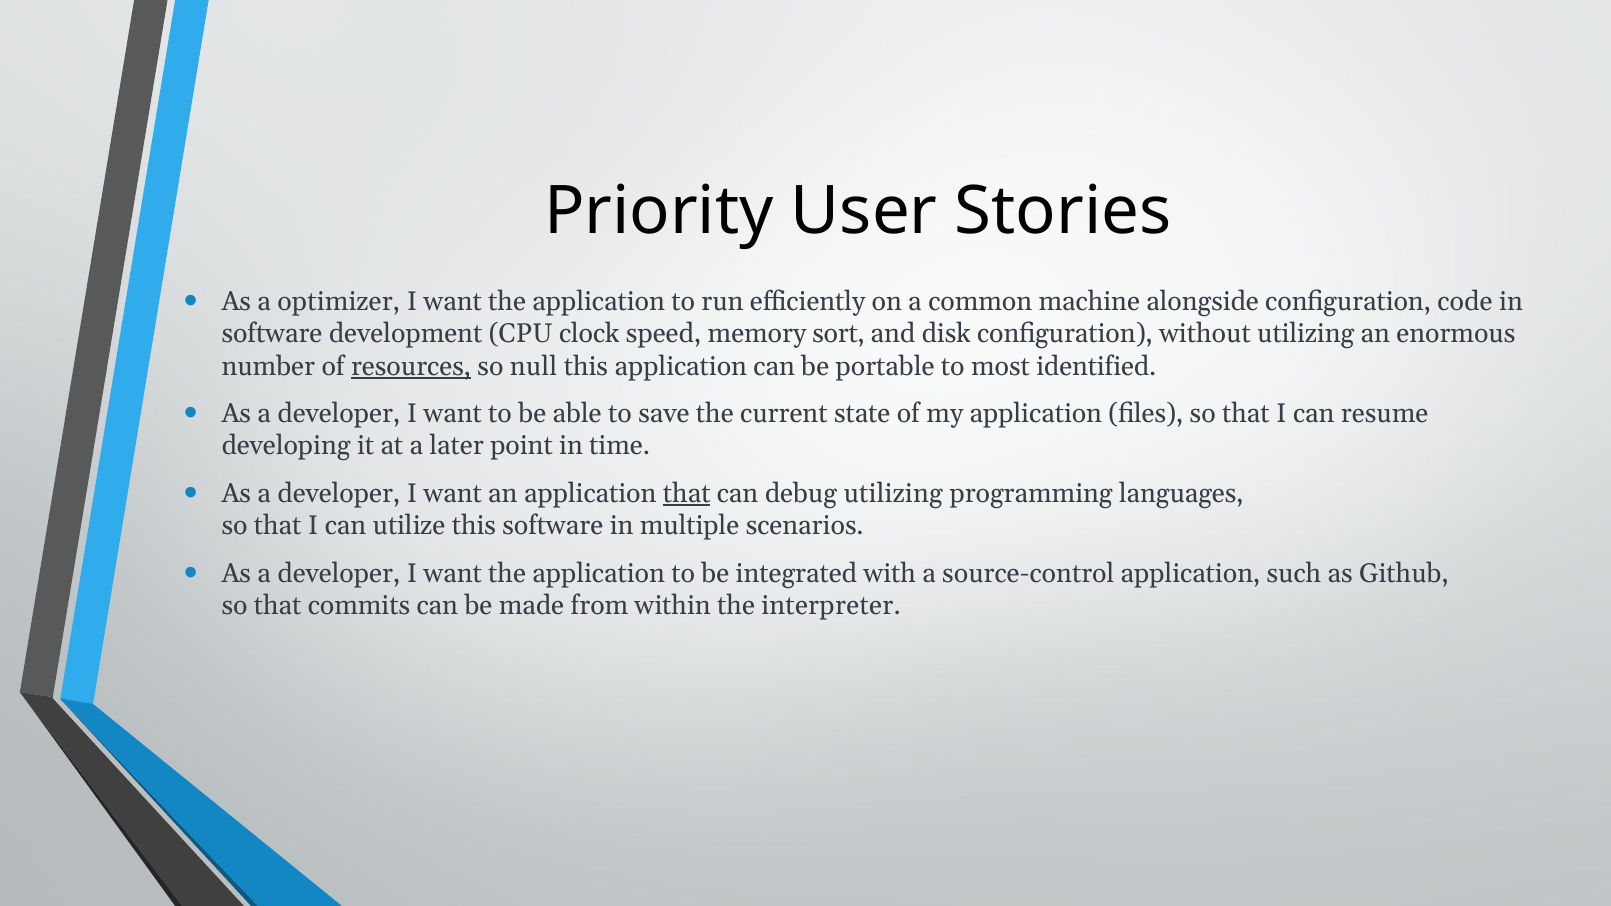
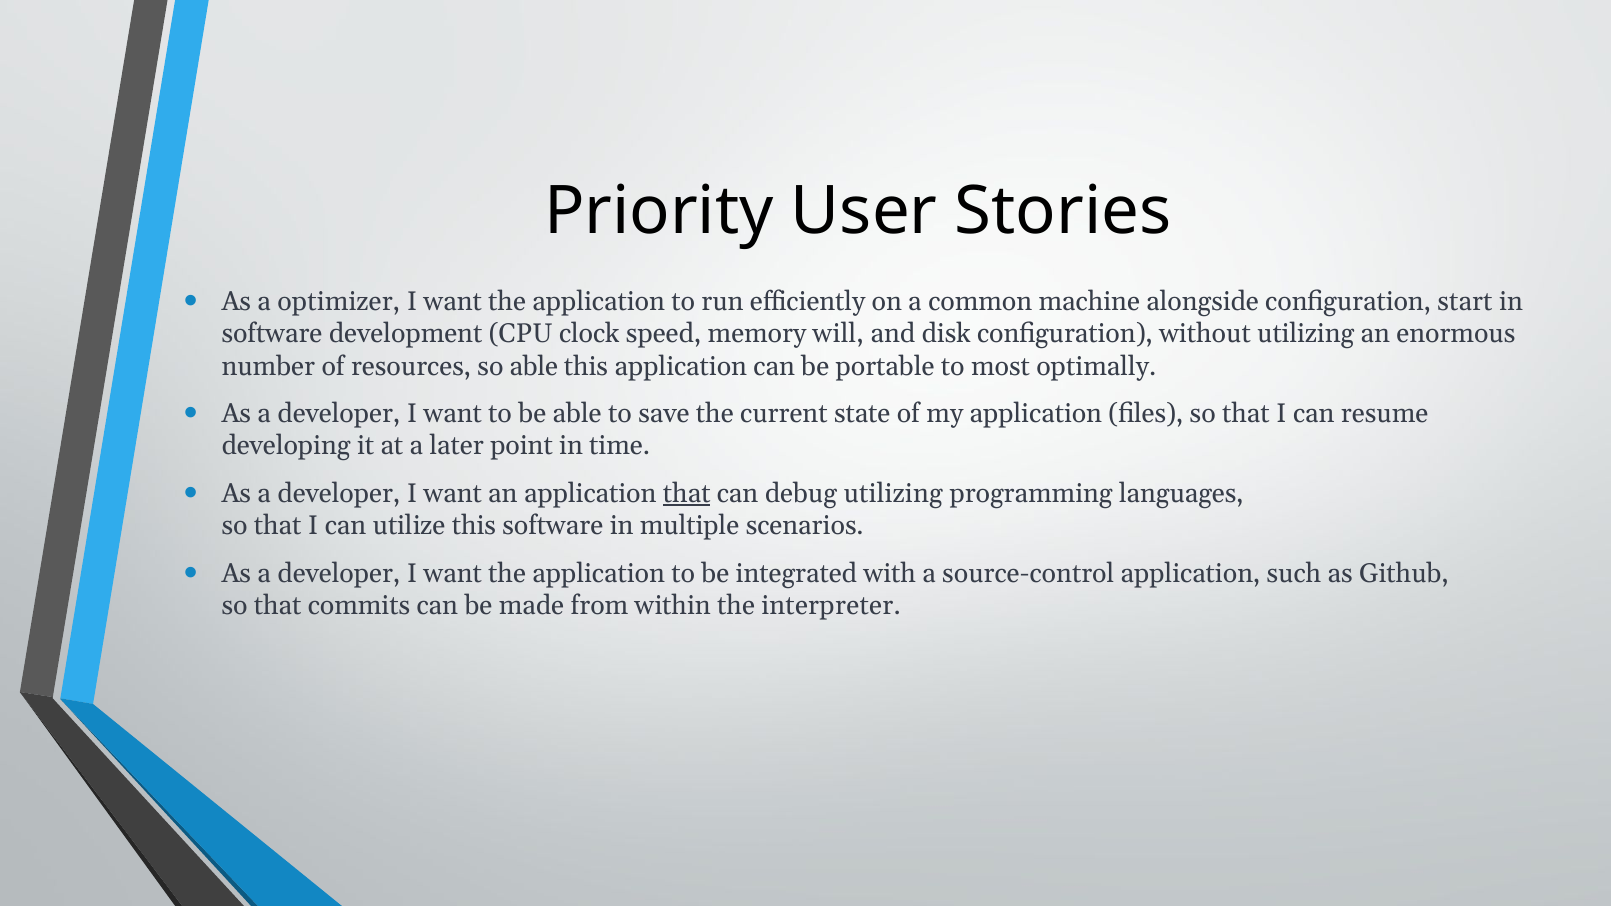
code: code -> start (1465, 302)
sort: sort -> will (838, 334)
resources underline: present -> none (411, 366)
so null: null -> able (534, 366)
identified: identified -> optimally (1096, 366)
